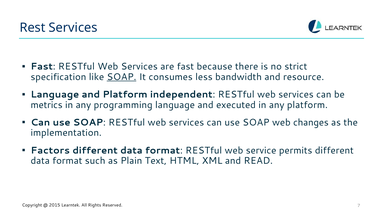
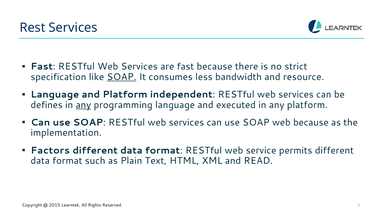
metrics: metrics -> defines (47, 105)
any underline: none -> present (83, 105)
web changes: changes -> because (311, 122)
